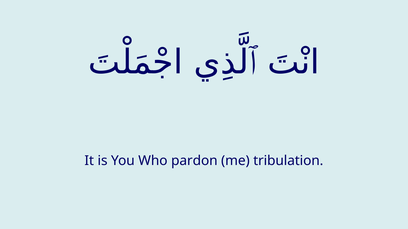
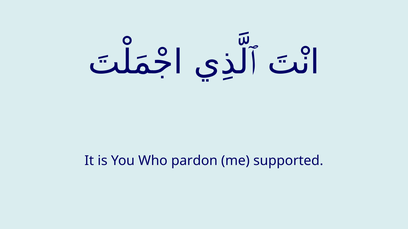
tribulation: tribulation -> supported (288, 161)
